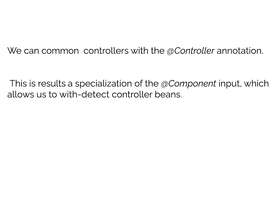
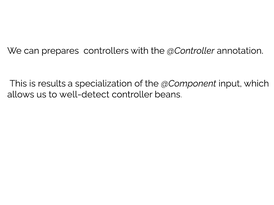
common: common -> prepares (60, 51)
with-detect: with-detect -> well-detect (84, 95)
